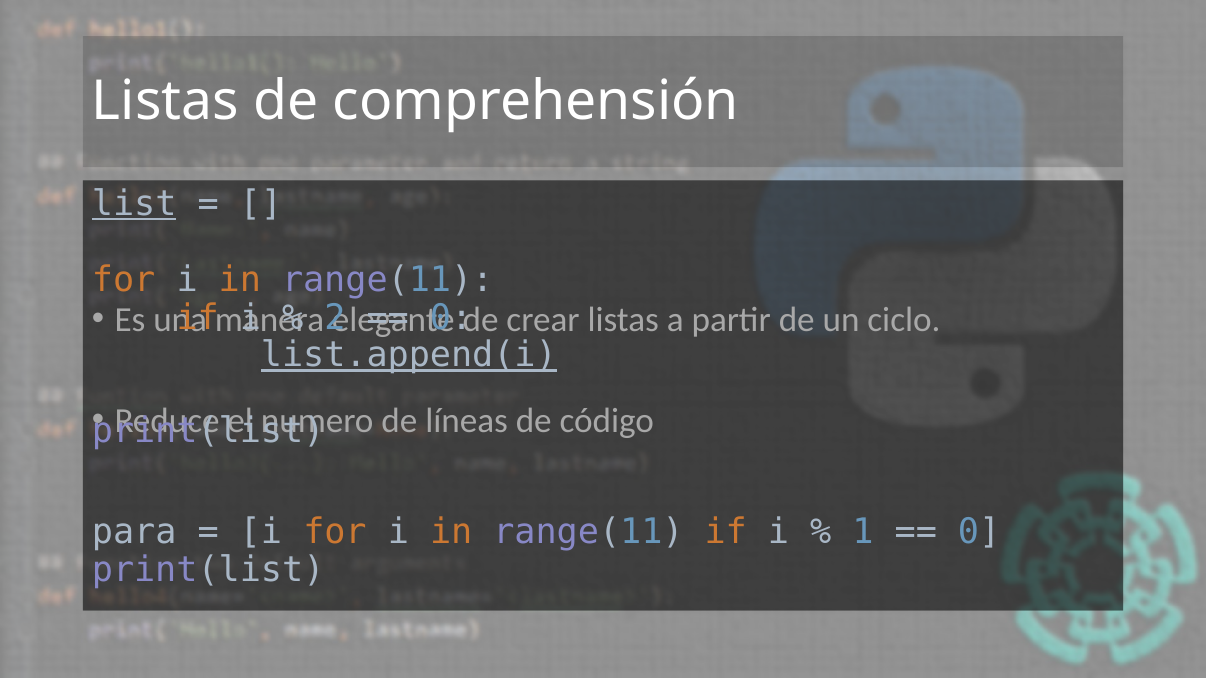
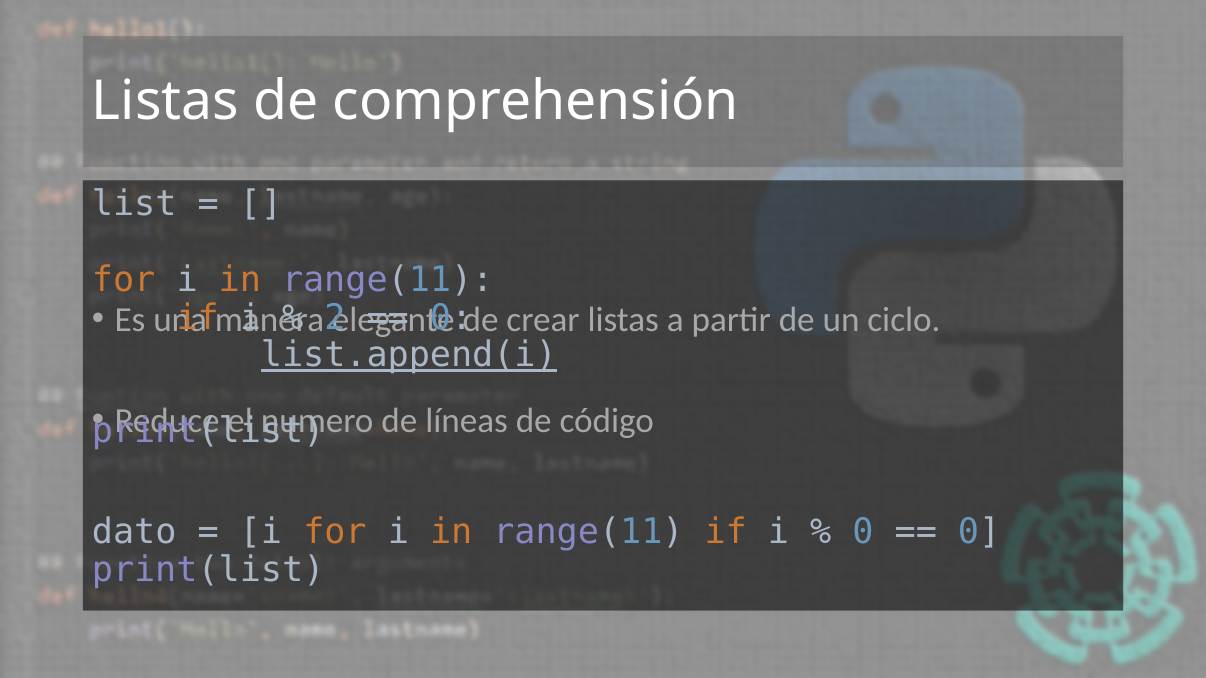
list underline: present -> none (134, 204)
para: para -> dato (134, 532)
1: 1 -> 0 (863, 532)
